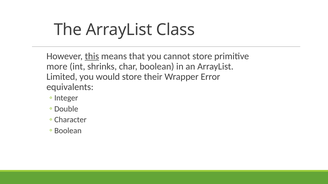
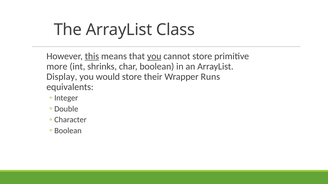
you underline: none -> present (154, 56)
Limited: Limited -> Display (62, 77)
Error: Error -> Runs (210, 77)
